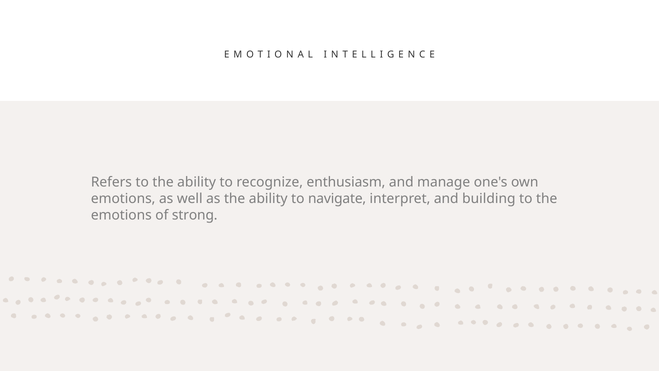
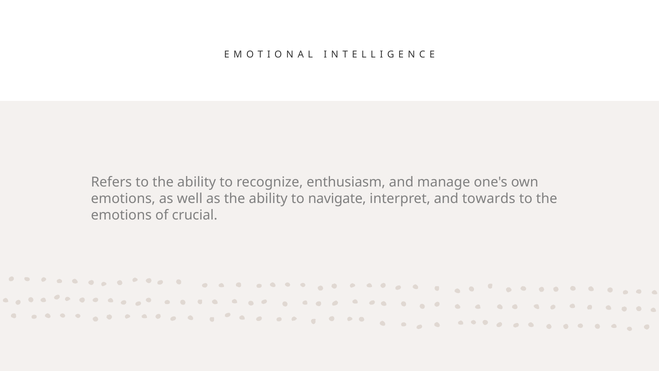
building: building -> towards (489, 199)
strong: strong -> crucial (195, 215)
